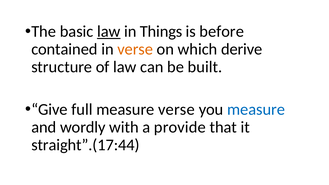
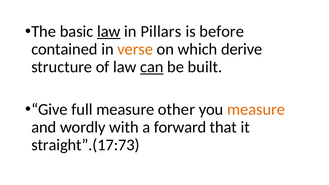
Things: Things -> Pillars (161, 32)
can underline: none -> present (152, 67)
measure verse: verse -> other (176, 109)
measure colour: blue -> orange (256, 109)
provide: provide -> forward (180, 127)
straight”.(17:44: straight”.(17:44 -> straight”.(17:73 (85, 145)
